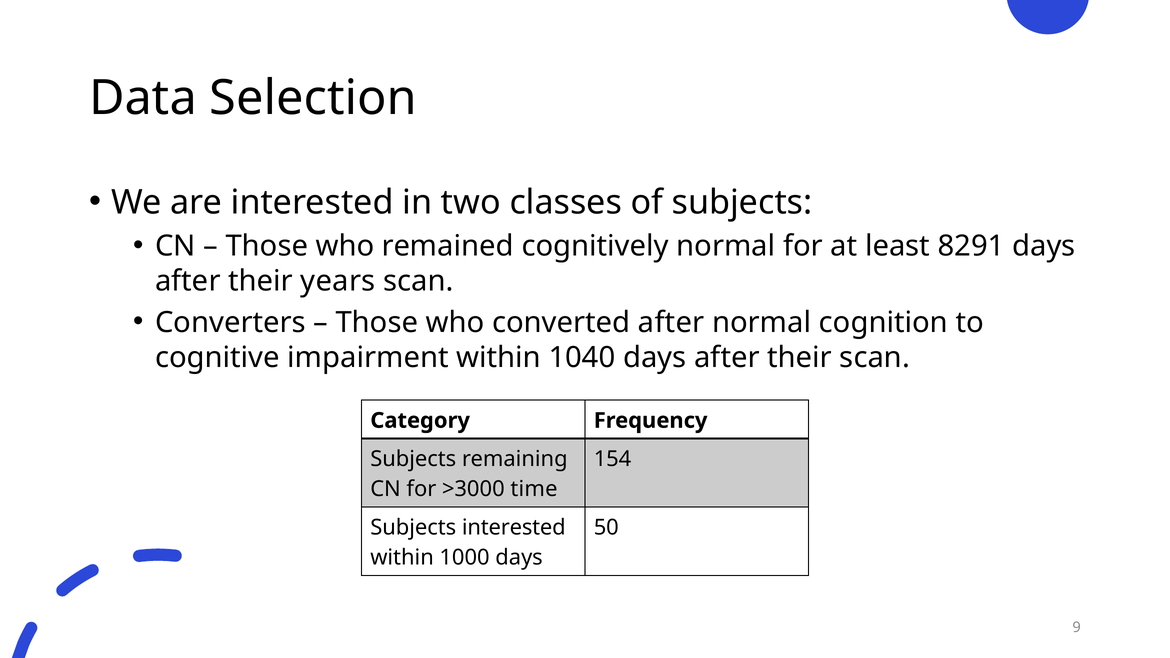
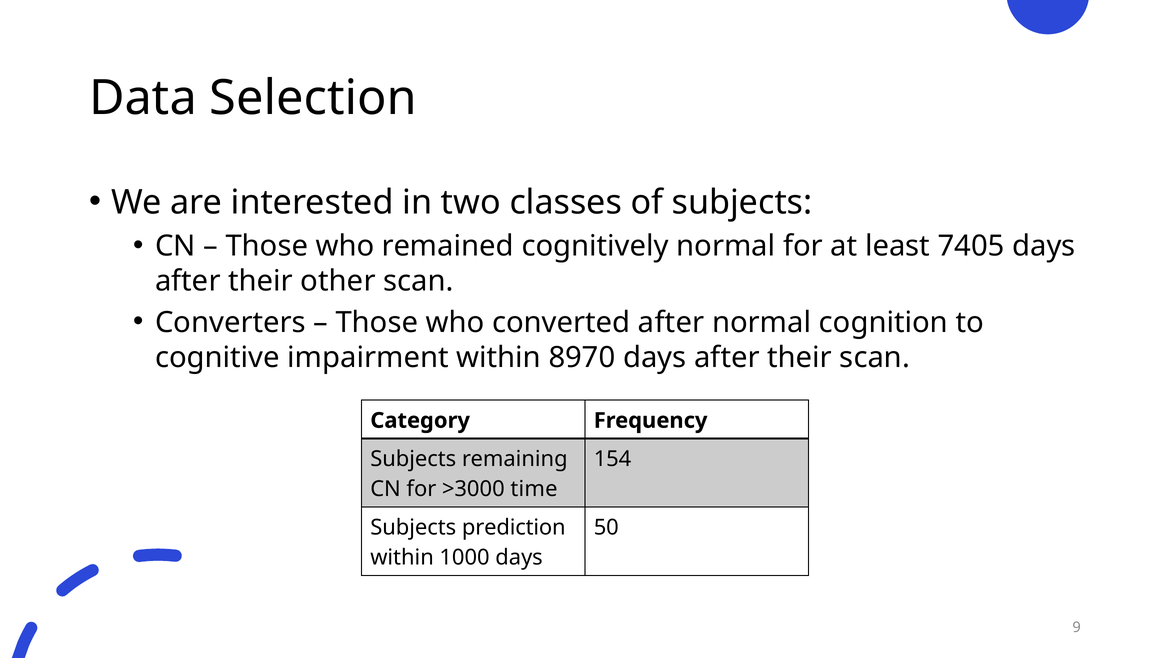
8291: 8291 -> 7405 (971, 246)
years: years -> other (338, 281)
1040: 1040 -> 8970 (582, 358)
Subjects interested: interested -> prediction (514, 528)
